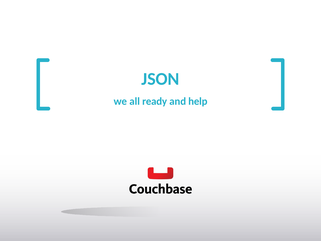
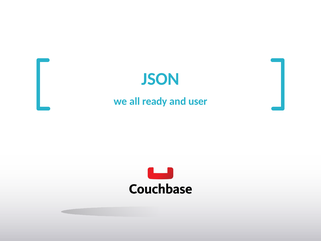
help: help -> user (198, 101)
